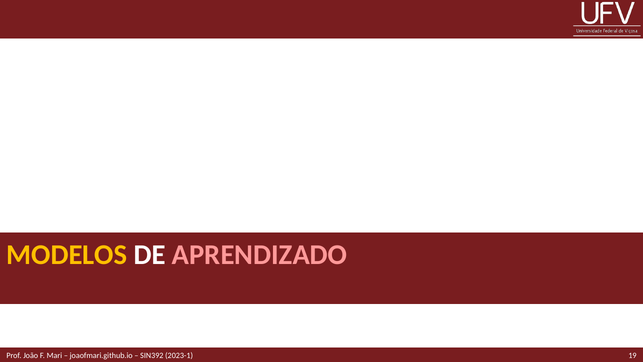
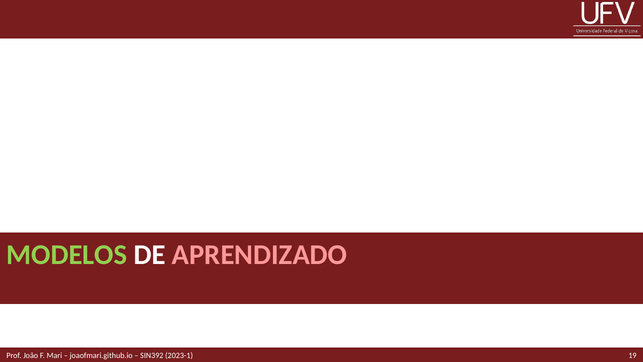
MODELOS colour: yellow -> light green (67, 255)
